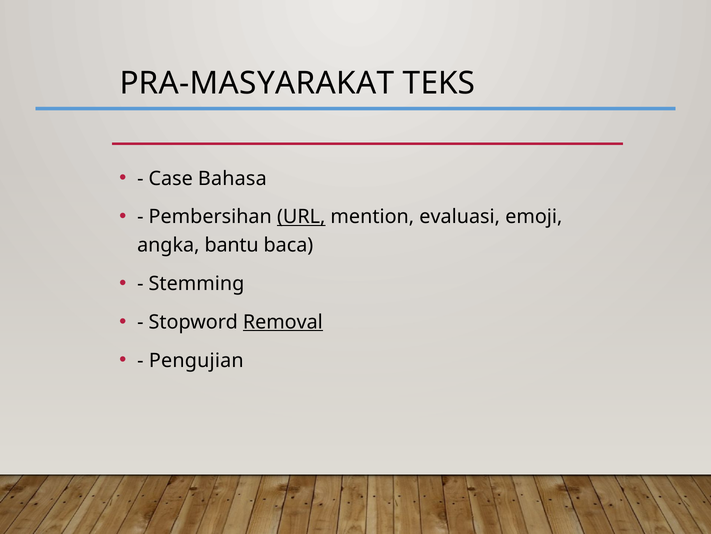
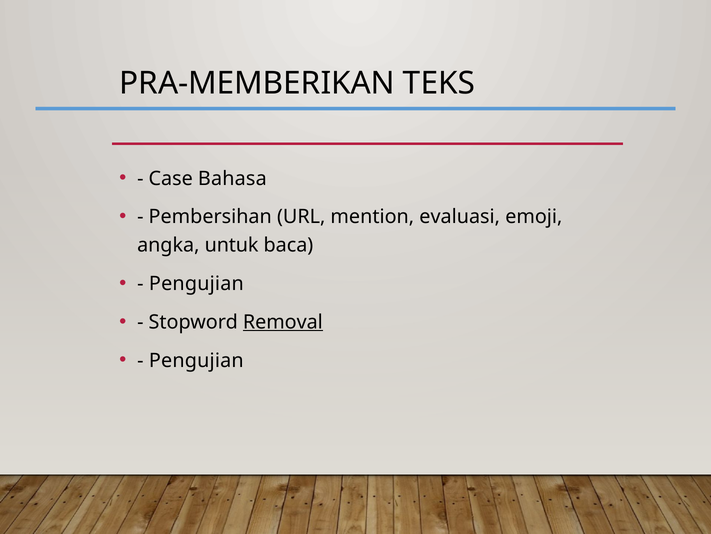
PRA-MASYARAKAT: PRA-MASYARAKAT -> PRA-MEMBERIKAN (257, 83)
URL underline: present -> none (301, 217)
bantu: bantu -> untuk (232, 245)
Stemming: Stemming -> Pengujian (196, 283)
